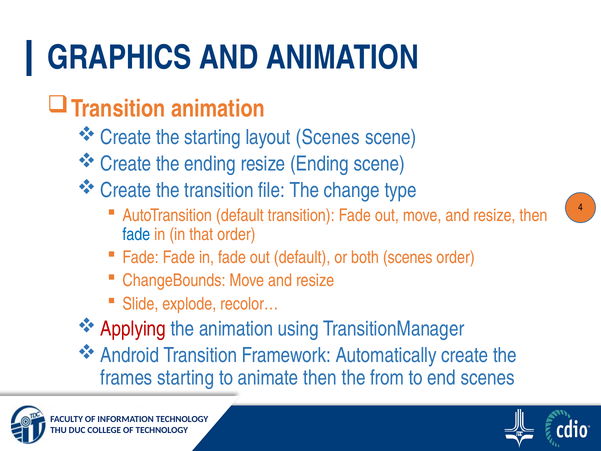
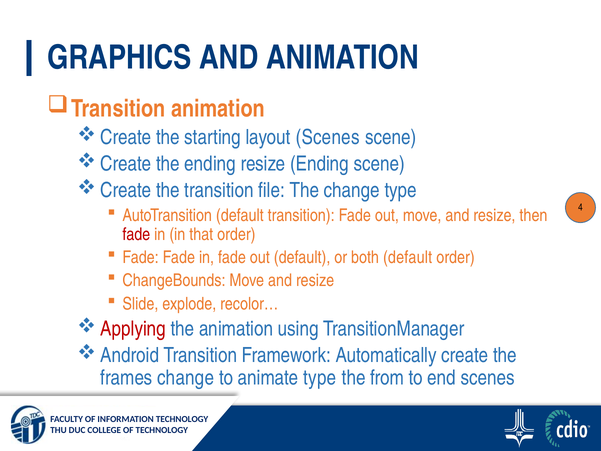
fade colour: blue -> red (136, 234)
both scenes: scenes -> default (408, 257)
frames starting: starting -> change (186, 378)
animate then: then -> type (320, 378)
